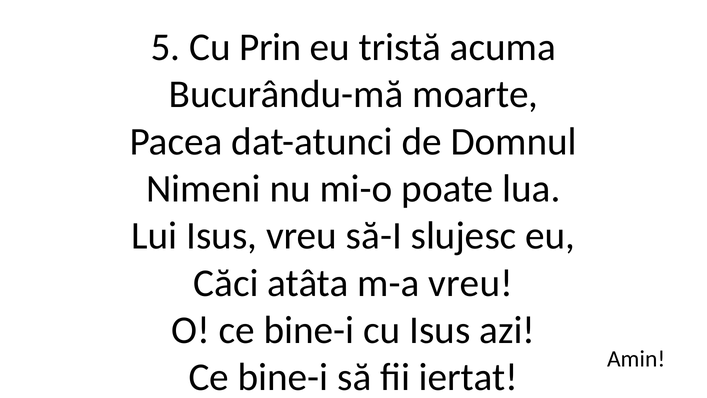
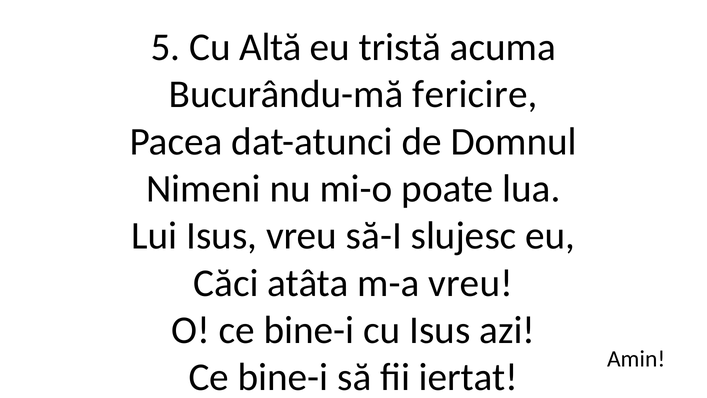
Prin: Prin -> Altă (270, 47)
moarte: moarte -> fericire (475, 94)
